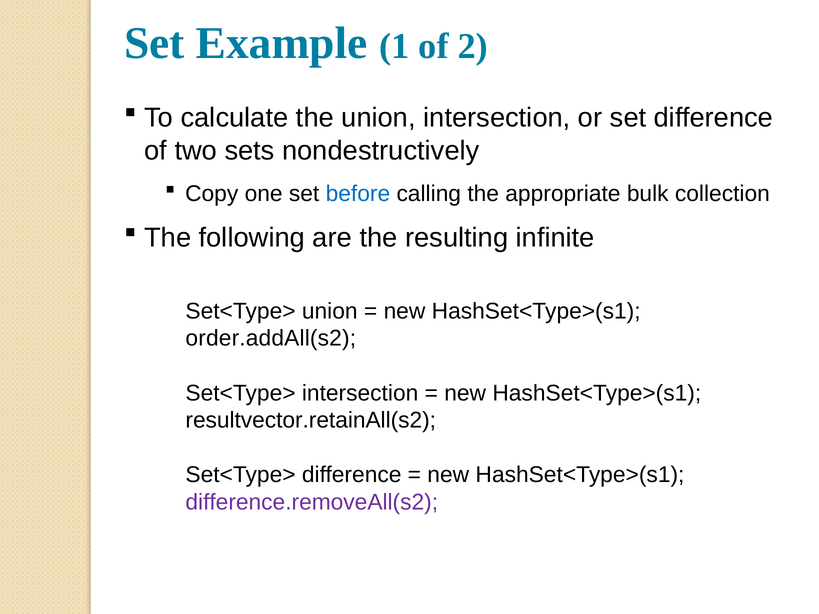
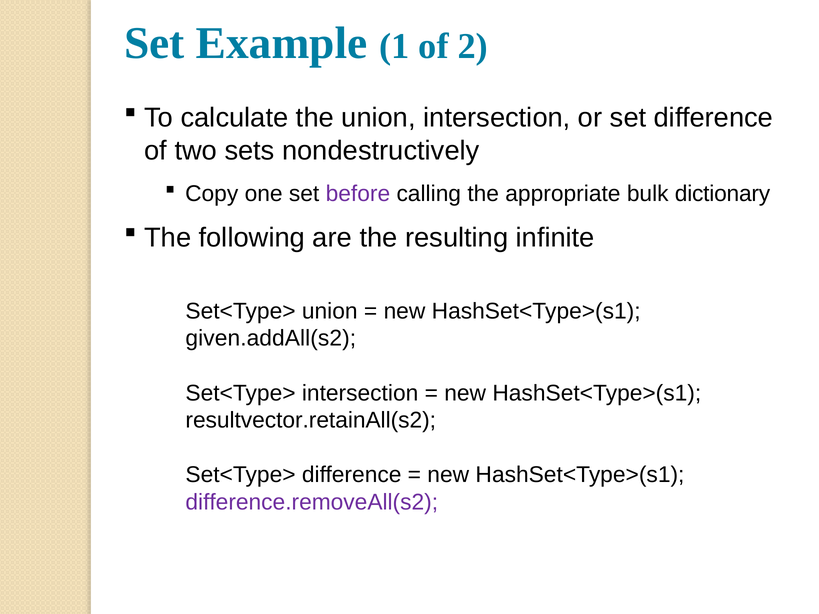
before colour: blue -> purple (358, 194)
collection: collection -> dictionary (723, 194)
order.addAll(s2: order.addAll(s2 -> given.addAll(s2 (271, 339)
